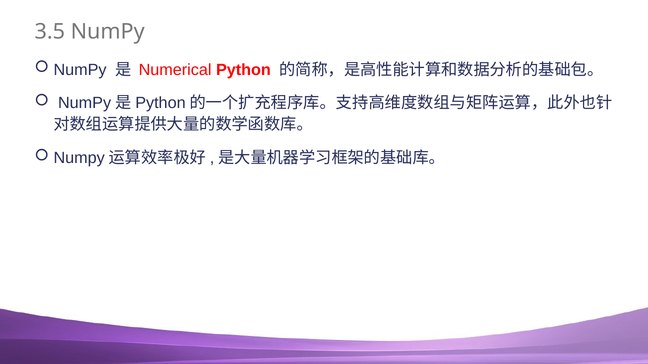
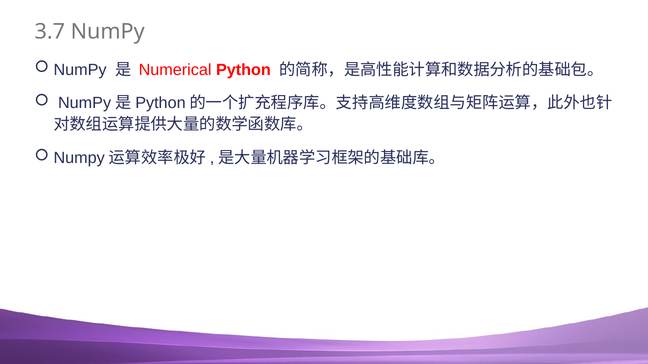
3.5: 3.5 -> 3.7 (50, 32)
